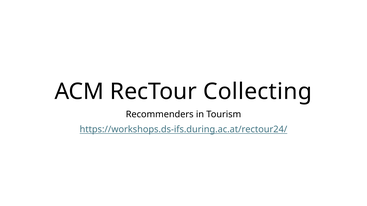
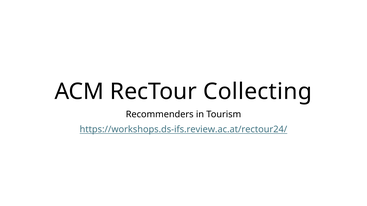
https://workshops.ds-ifs.during.ac.at/rectour24/: https://workshops.ds-ifs.during.ac.at/rectour24/ -> https://workshops.ds-ifs.review.ac.at/rectour24/ (183, 130)
